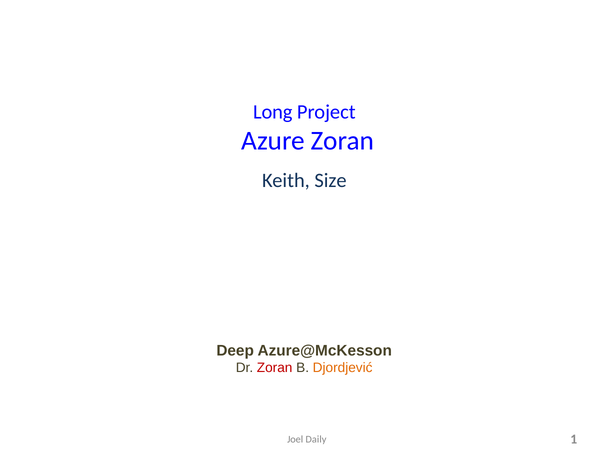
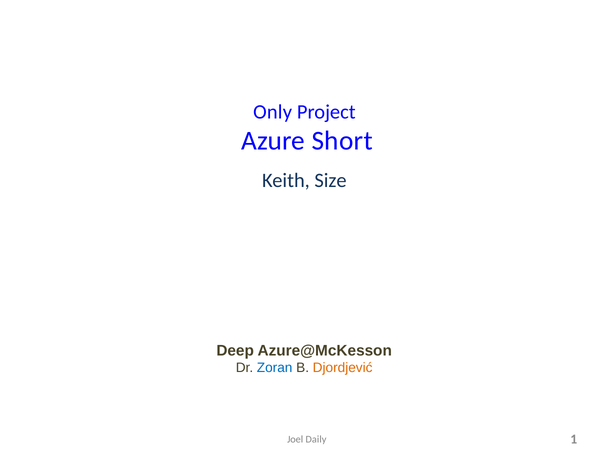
Long: Long -> Only (273, 112)
Azure Zoran: Zoran -> Short (342, 141)
Zoran colour: red -> blue (275, 368)
